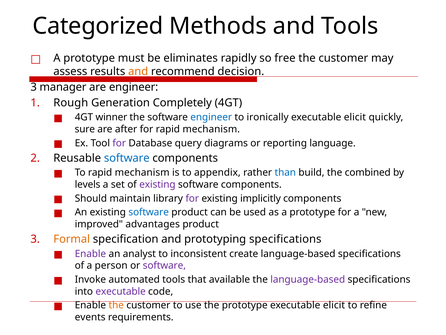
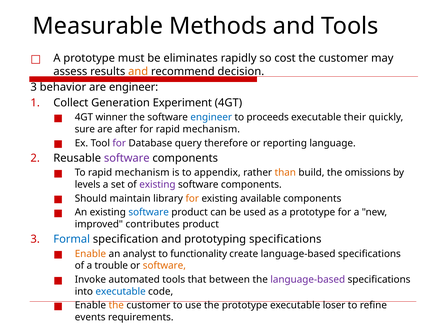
Categorized: Categorized -> Measurable (98, 26)
free: free -> cost (285, 58)
manager: manager -> behavior (63, 87)
Rough: Rough -> Collect (71, 103)
Completely: Completely -> Experiment (182, 103)
ironically: ironically -> proceeds (268, 117)
elicit: elicit -> their (355, 117)
diagrams: diagrams -> therefore (226, 143)
software colour: blue -> purple (127, 158)
than colour: blue -> orange (285, 172)
combined: combined -> omissions (368, 172)
for colour: purple -> orange (192, 198)
implicitly: implicitly -> available (260, 198)
advantages: advantages -> contributes (153, 224)
Formal colour: orange -> blue (72, 239)
Enable colour: purple -> orange (90, 253)
inconsistent: inconsistent -> functionality (199, 253)
person: person -> trouble (111, 265)
software colour: purple -> orange (164, 265)
available: available -> between (229, 279)
executable colour: purple -> blue (121, 291)
prototype executable elicit: elicit -> loser (334, 305)
